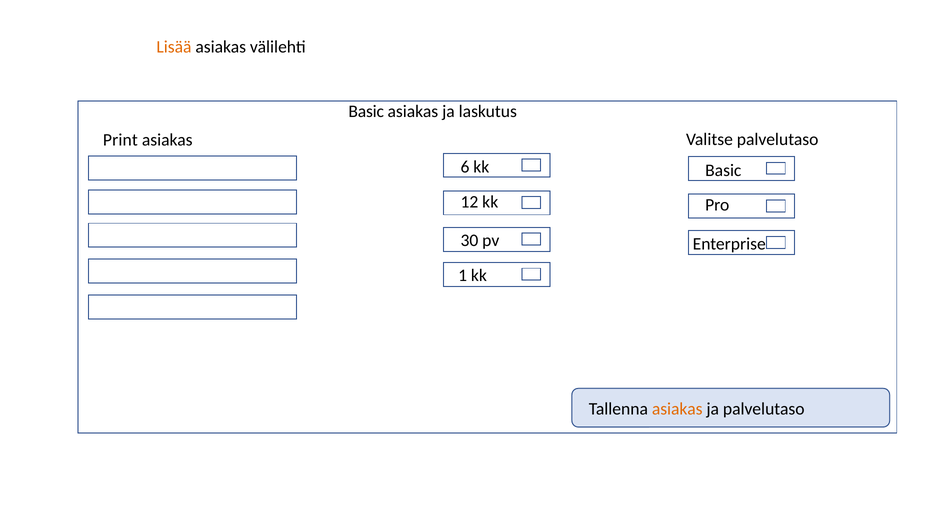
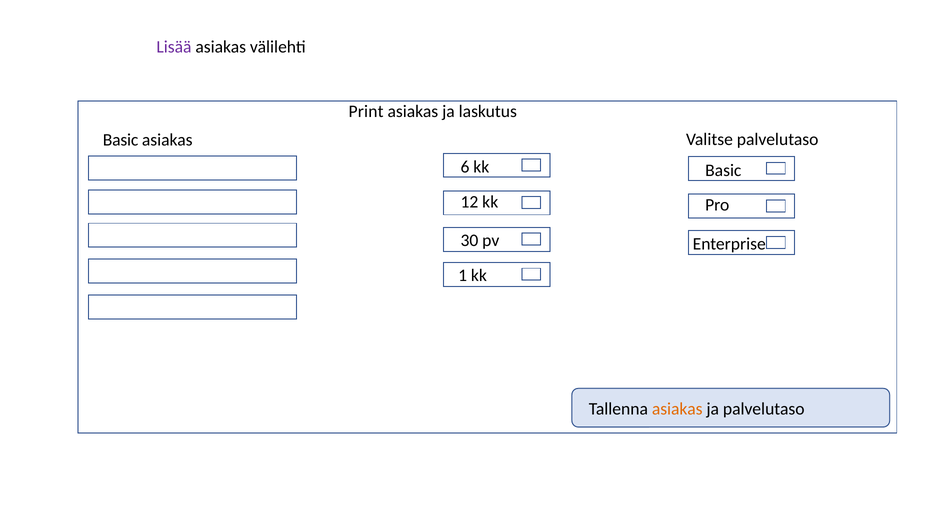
Lisää colour: orange -> purple (174, 47)
Basic: Basic -> Print (366, 112)
Print: Print -> Basic (121, 140)
